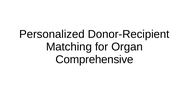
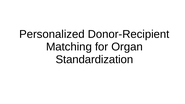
Comprehensive: Comprehensive -> Standardization (94, 59)
